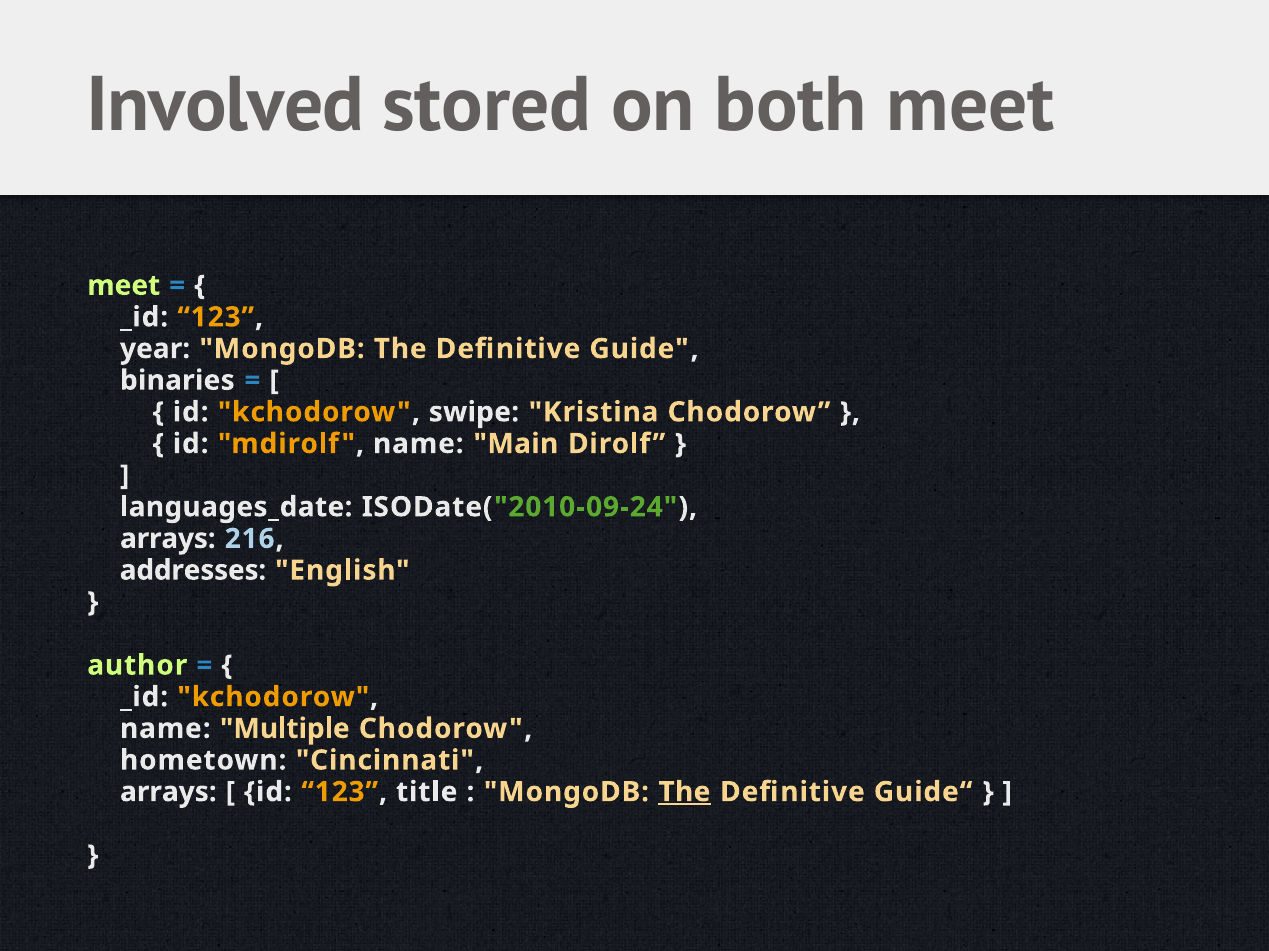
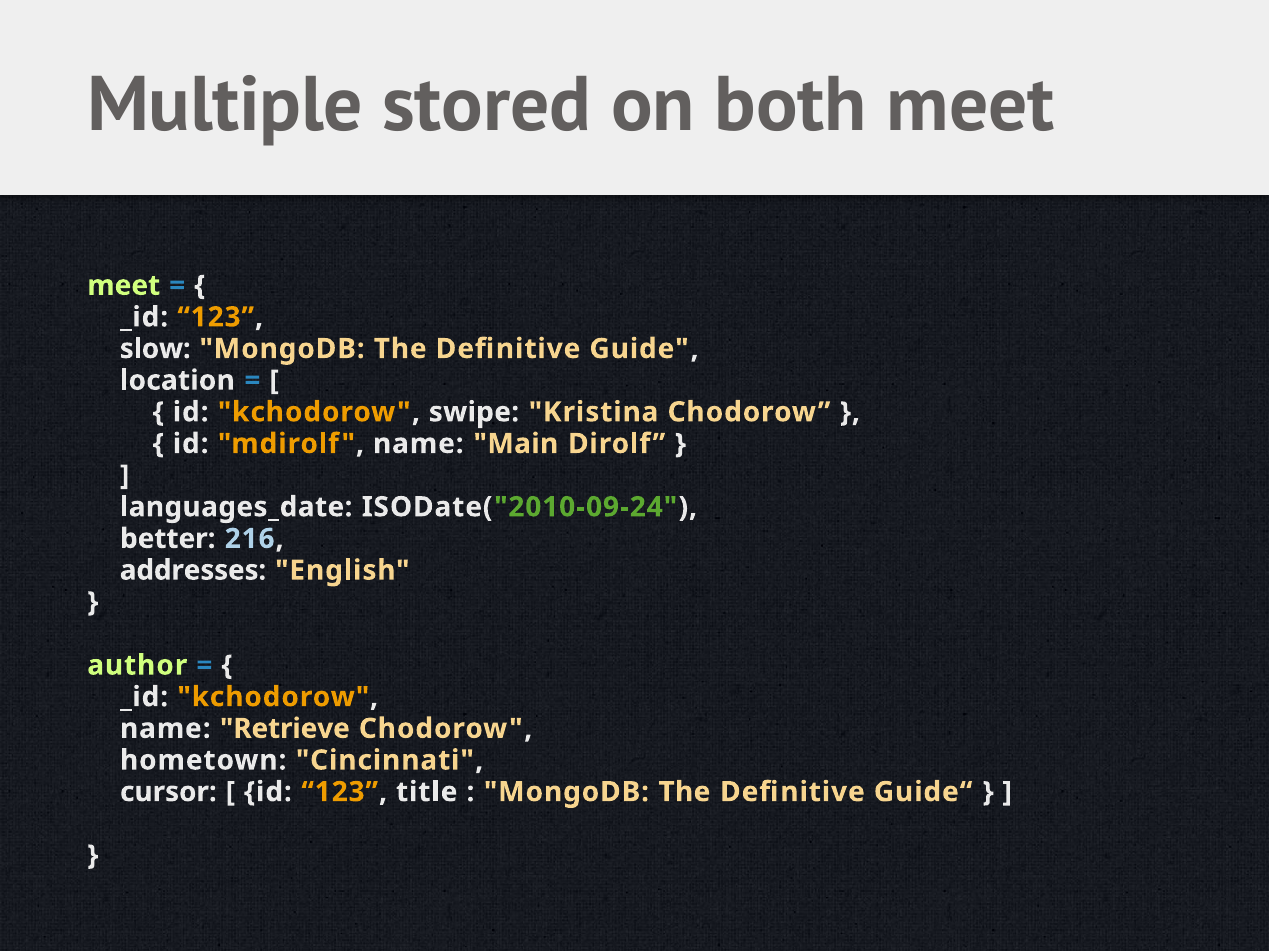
Involved: Involved -> Multiple (225, 105)
year: year -> slow (155, 349)
binaries: binaries -> location (177, 381)
arrays: arrays -> better (168, 539)
Multiple: Multiple -> Retrieve (285, 729)
arrays: arrays -> cursor (168, 793)
The underline: present -> none (684, 793)
